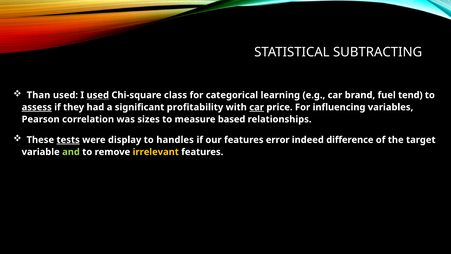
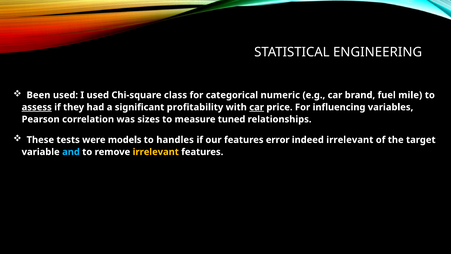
SUBTRACTING: SUBTRACTING -> ENGINEERING (378, 52)
Than: Than -> Been (39, 95)
used underline: present -> none (98, 95)
learning: learning -> numeric (280, 95)
tend: tend -> mile (410, 95)
based: based -> tuned (232, 119)
tests underline: present -> none (68, 140)
display: display -> models (125, 140)
indeed difference: difference -> irrelevant (350, 140)
and colour: light green -> light blue (71, 152)
